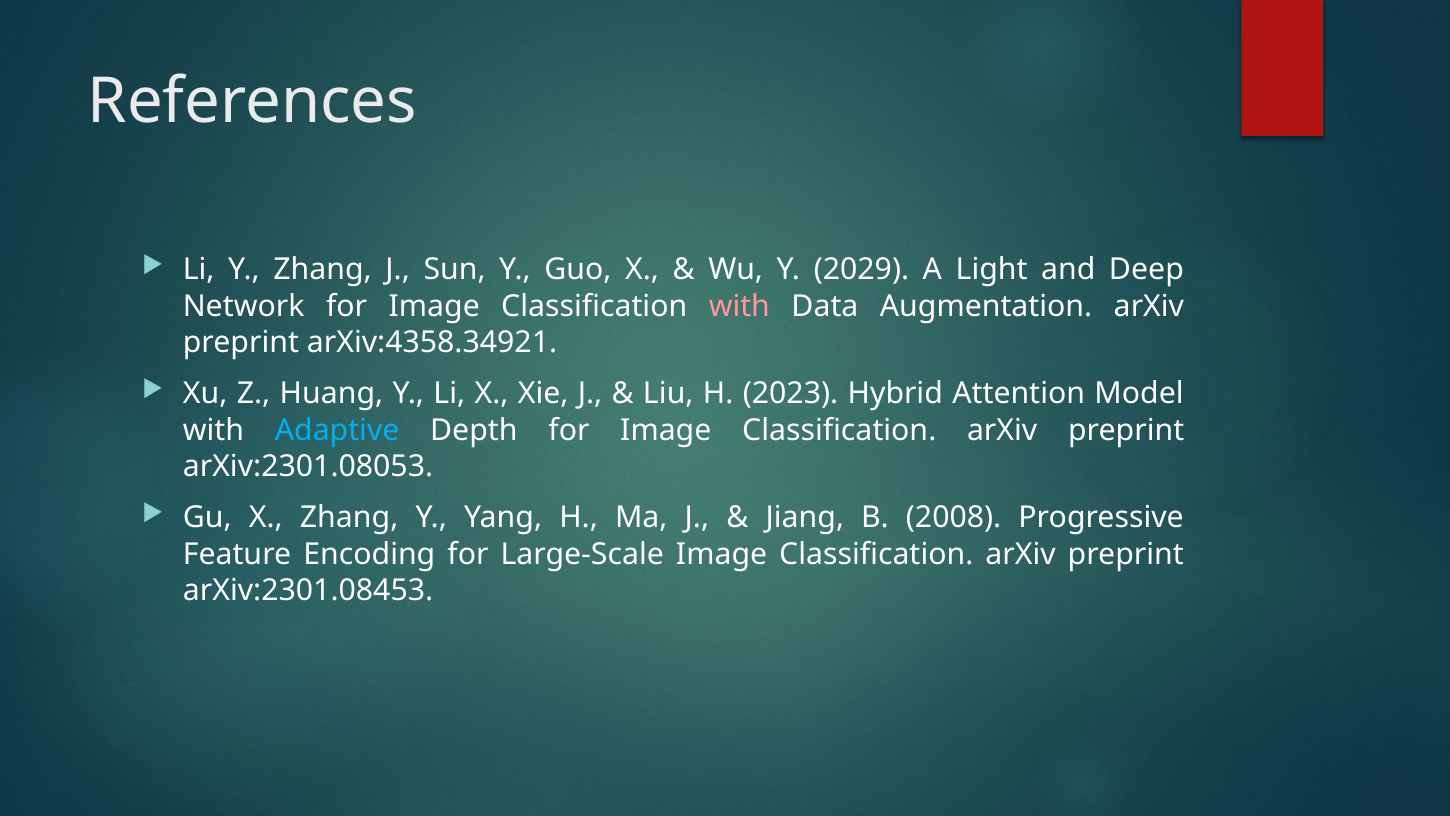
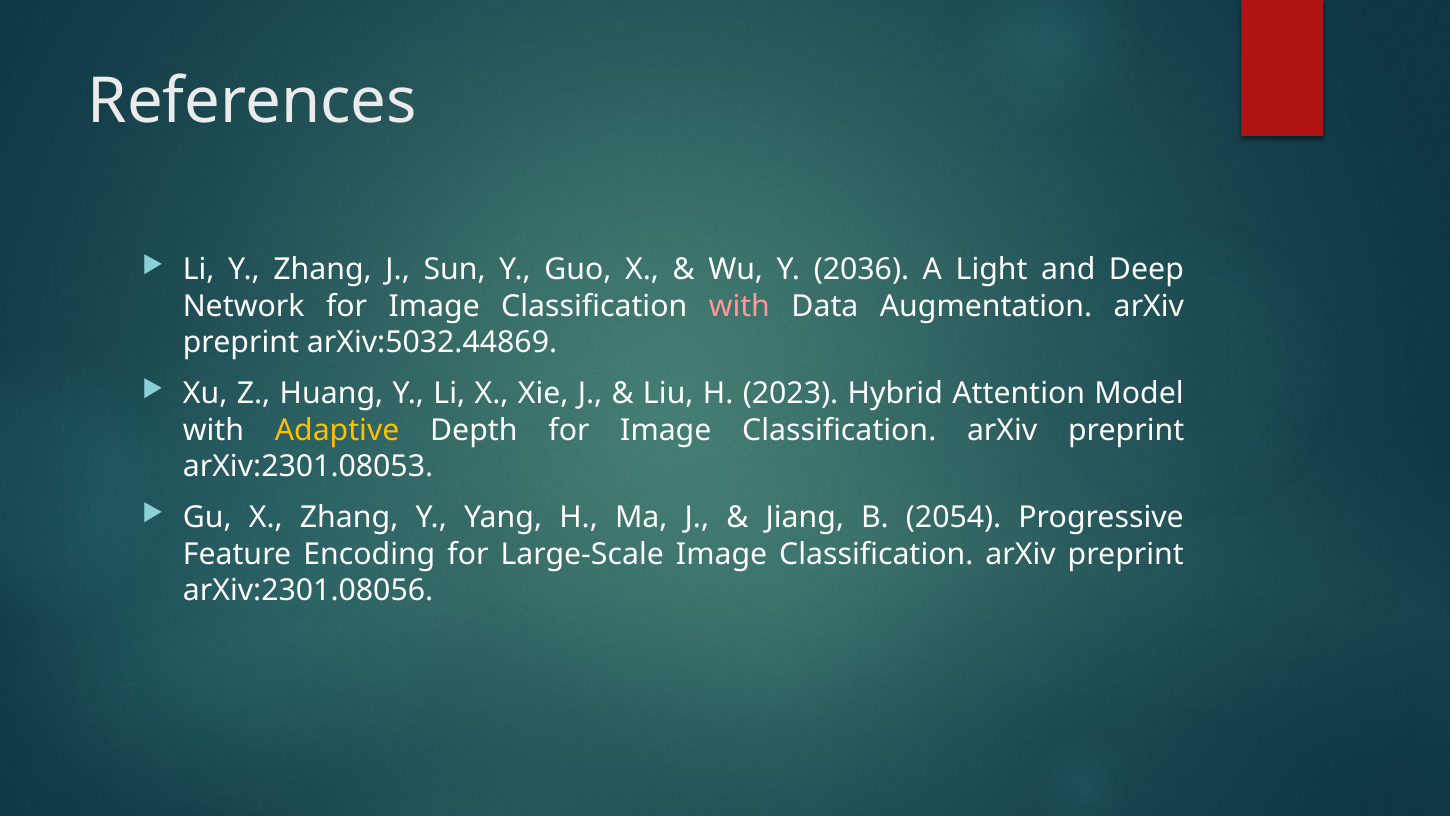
2029: 2029 -> 2036 (861, 270)
arXiv:4358.34921: arXiv:4358.34921 -> arXiv:5032.44869 (432, 342)
Adaptive colour: light blue -> yellow (337, 430)
2008: 2008 -> 2054 (954, 518)
arXiv:2301.08453: arXiv:2301.08453 -> arXiv:2301.08056 (308, 590)
